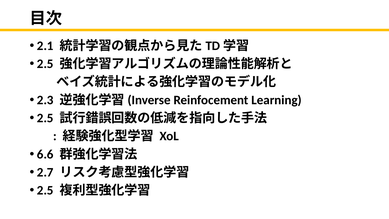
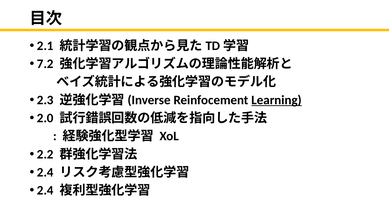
2.5: 2.5 -> 7.2 (45, 64)
Learning underline: none -> present (277, 100)
2.5: 2.5 -> 2.0 (45, 118)
6.6: 6.6 -> 2.2 (45, 154)
2.7: 2.7 -> 2.4 (45, 172)
2.5: 2.5 -> 2.4 (45, 190)
